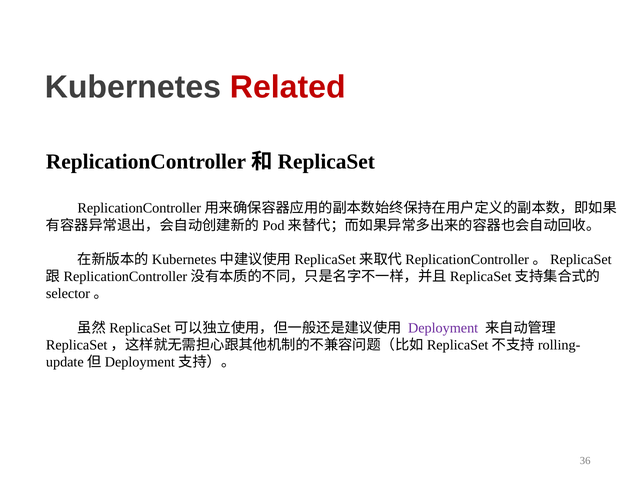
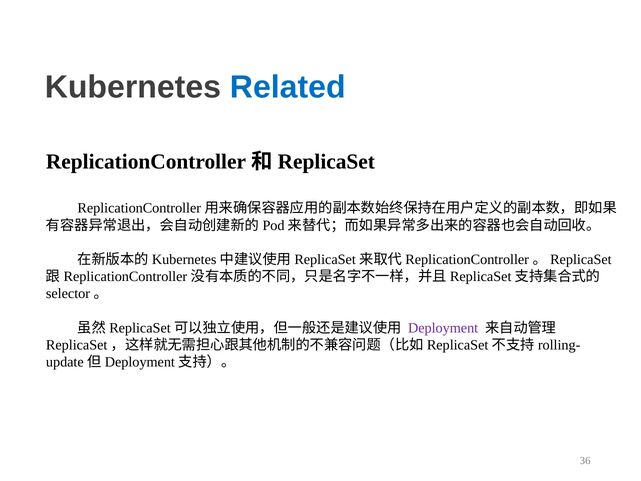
Related colour: red -> blue (288, 87)
